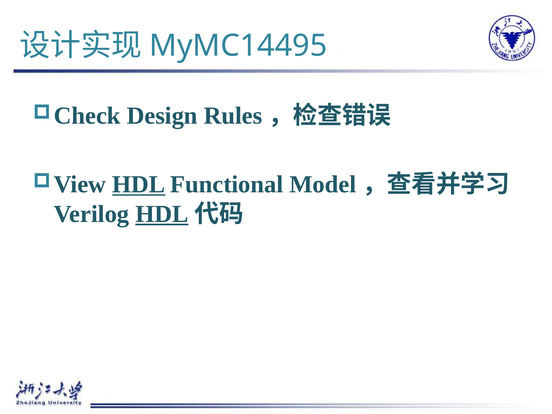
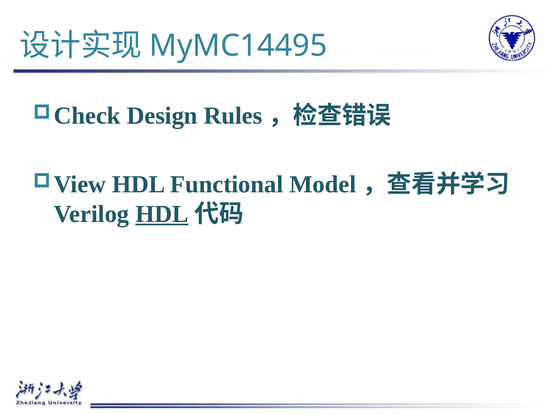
HDL underline: present -> none (139, 185)
